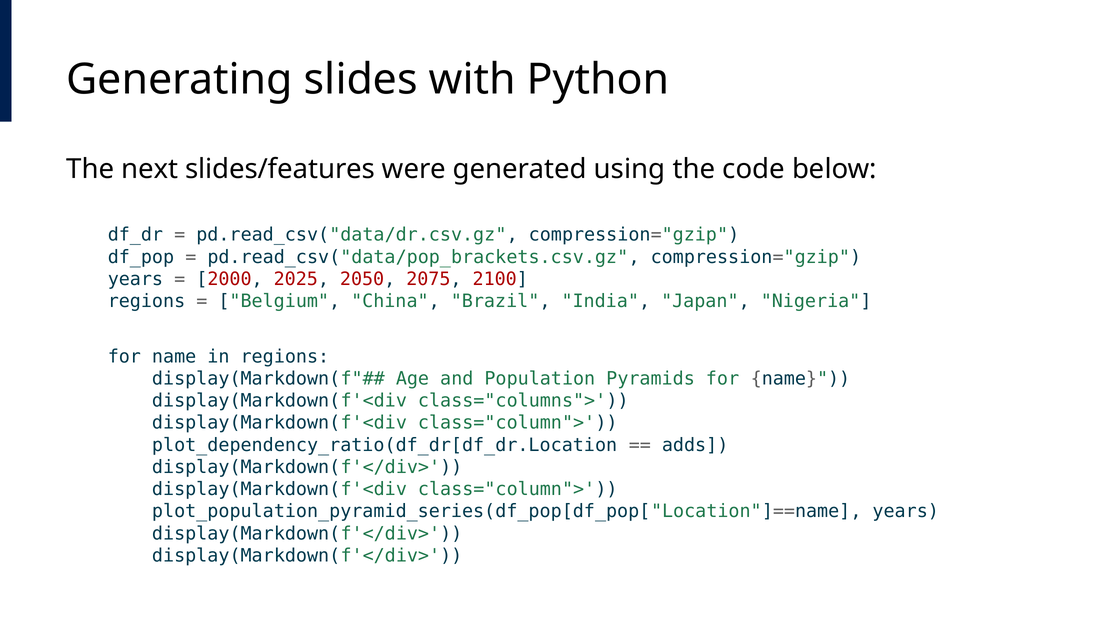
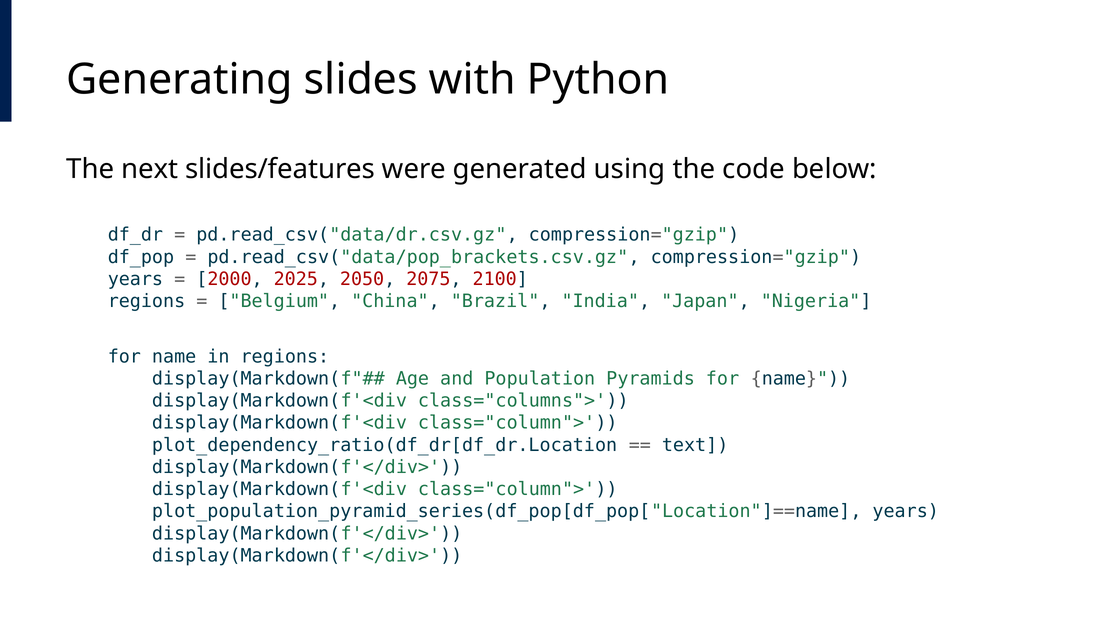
adds: adds -> text (695, 445)
